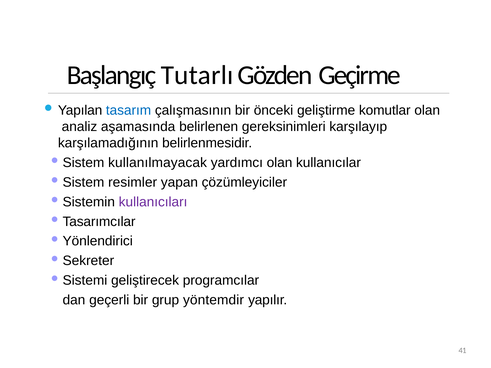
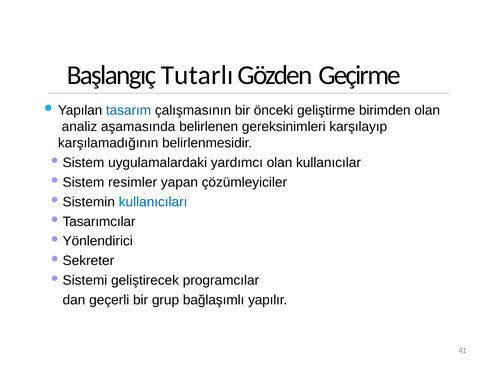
komutlar: komutlar -> birimden (385, 110)
kullanılmayacak: kullanılmayacak -> uygulamalardaki (158, 163)
kullanıcıları colour: purple -> blue (153, 202)
yöntemdir: yöntemdir -> bağlaşımlı (214, 300)
